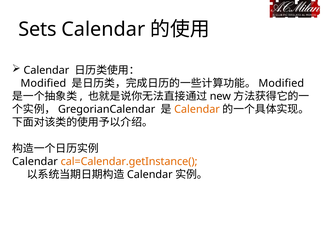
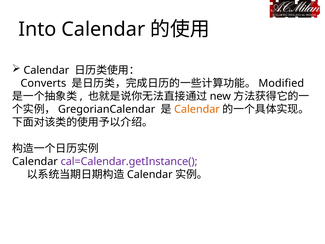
Sets: Sets -> Into (37, 29)
Modified: Modified -> Converts (43, 83)
cal=Calendar.getInstance( colour: orange -> purple (129, 161)
